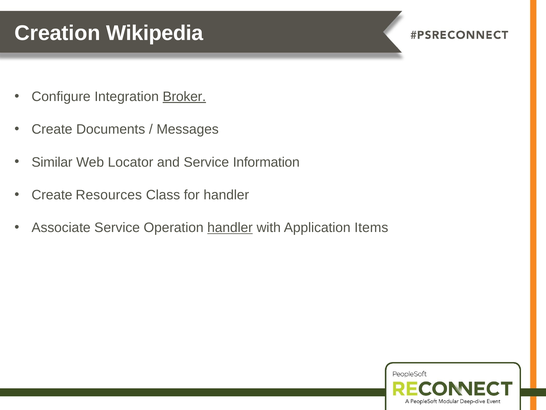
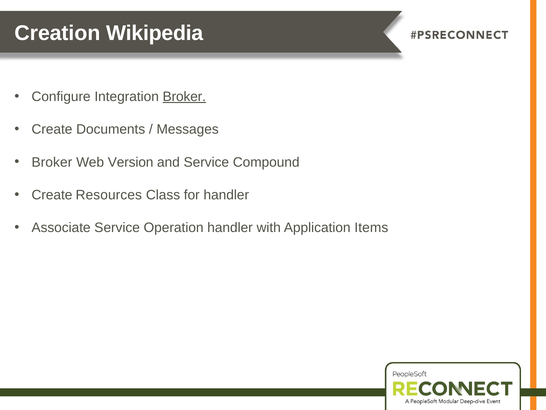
Similar: Similar -> Broker (52, 162)
Locator: Locator -> Version (131, 162)
Information: Information -> Compound (266, 162)
handler underline: present -> none (230, 227)
